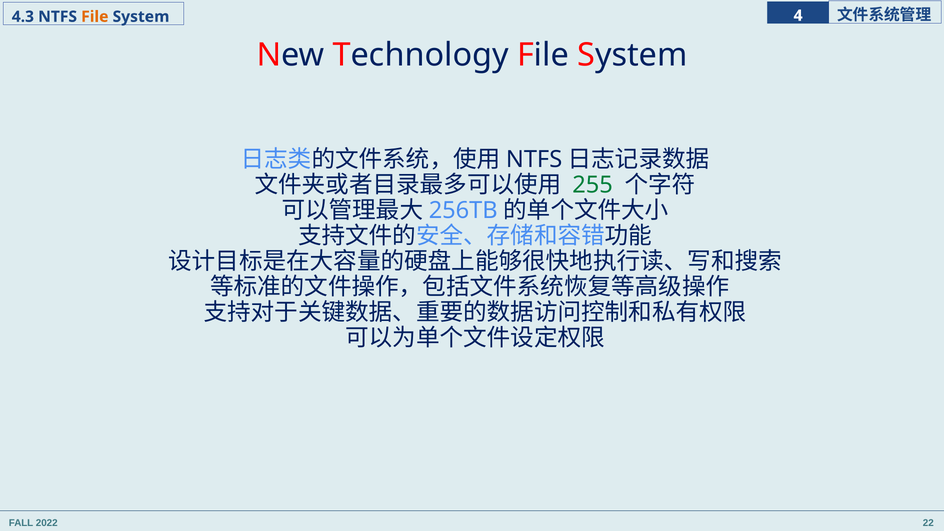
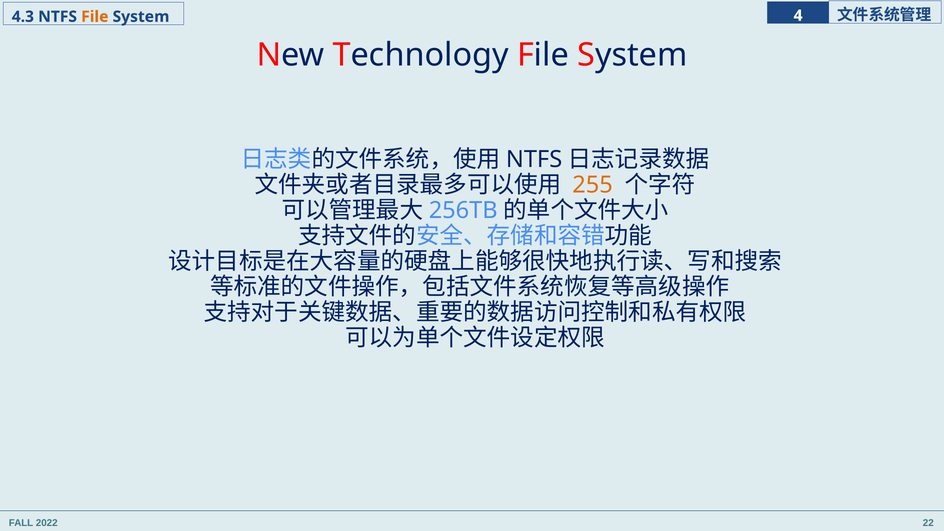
255 colour: green -> orange (593, 185)
